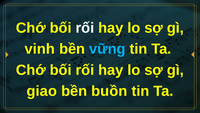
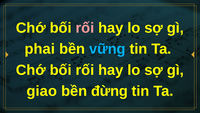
rối colour: white -> pink (85, 28)
vinh: vinh -> phai (40, 49)
buồn: buồn -> đừng (109, 91)
